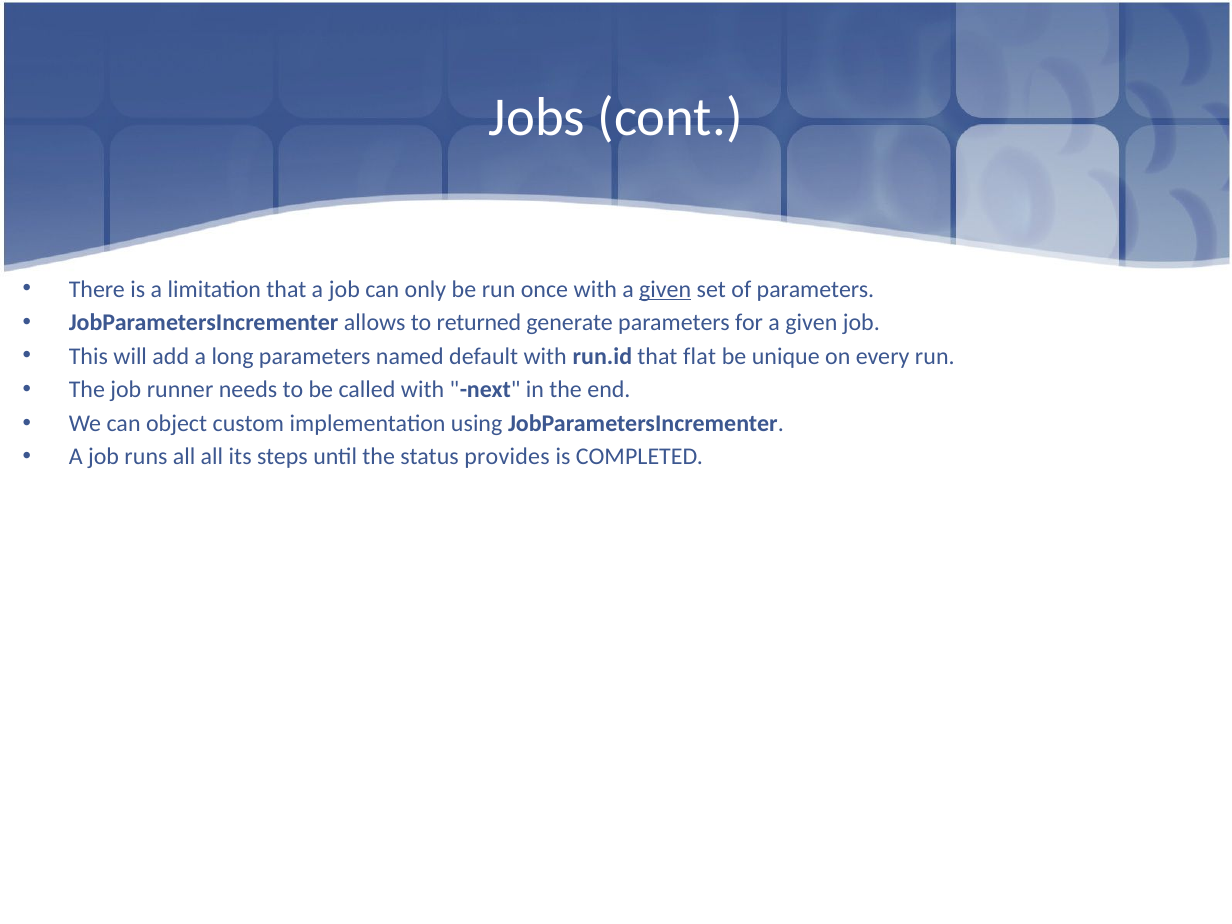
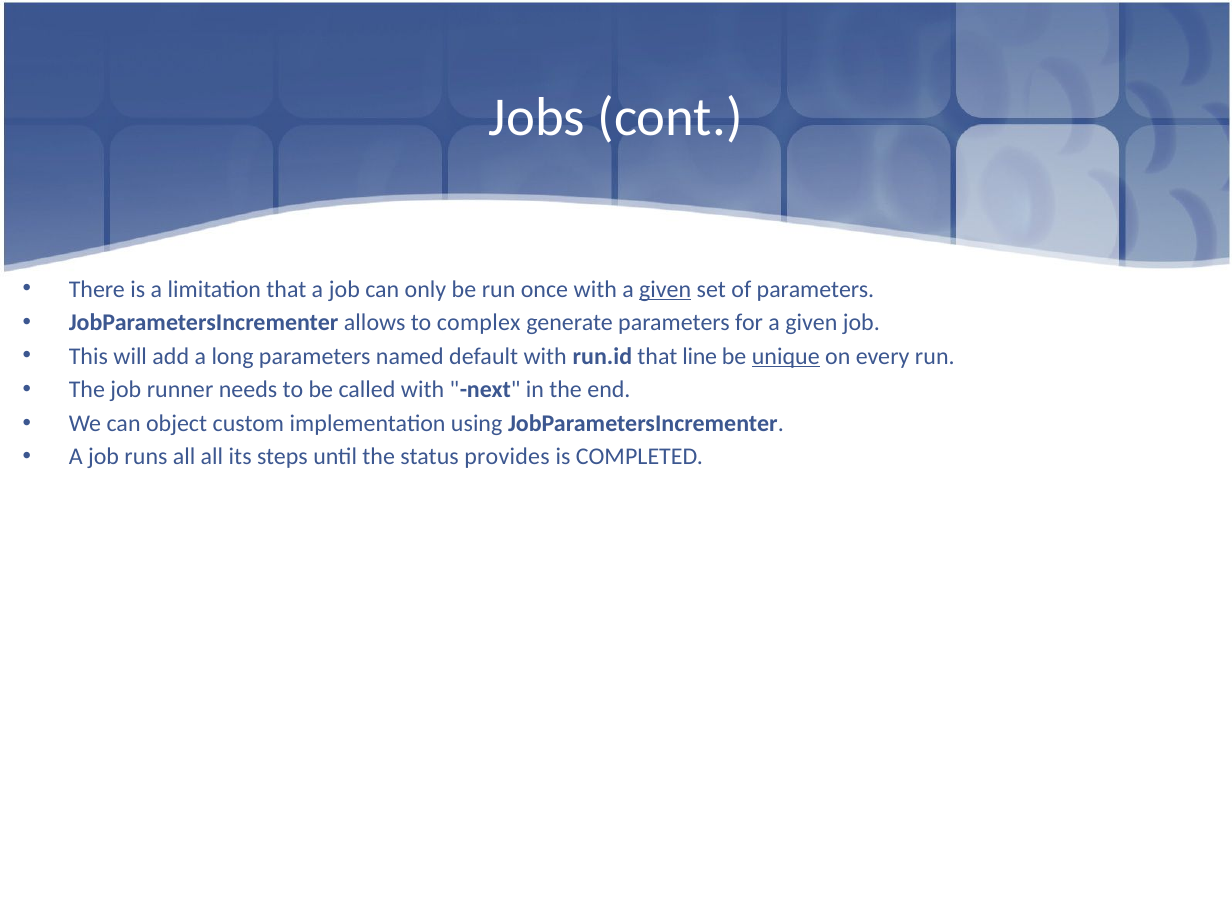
returned: returned -> complex (479, 323)
flat: flat -> line (700, 356)
unique underline: none -> present (786, 356)
